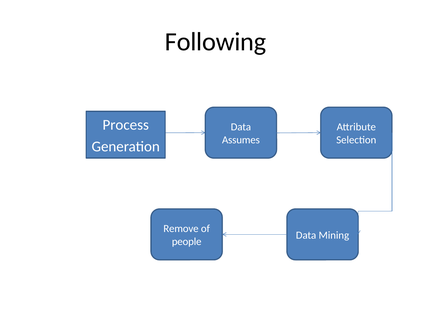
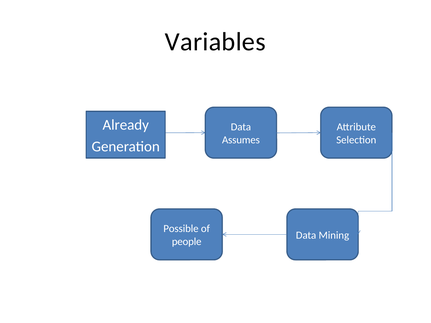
Following: Following -> Variables (215, 42)
Process: Process -> Already (126, 125)
Remove: Remove -> Possible (181, 229)
